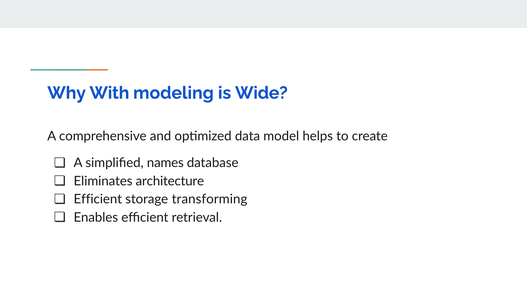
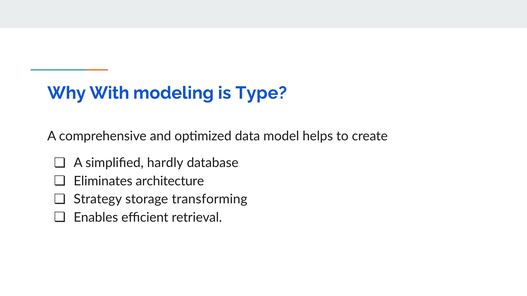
Wide: Wide -> Type (261, 93)
names: names -> hardly (165, 163)
Efficient: Efficient -> Strategy (98, 200)
